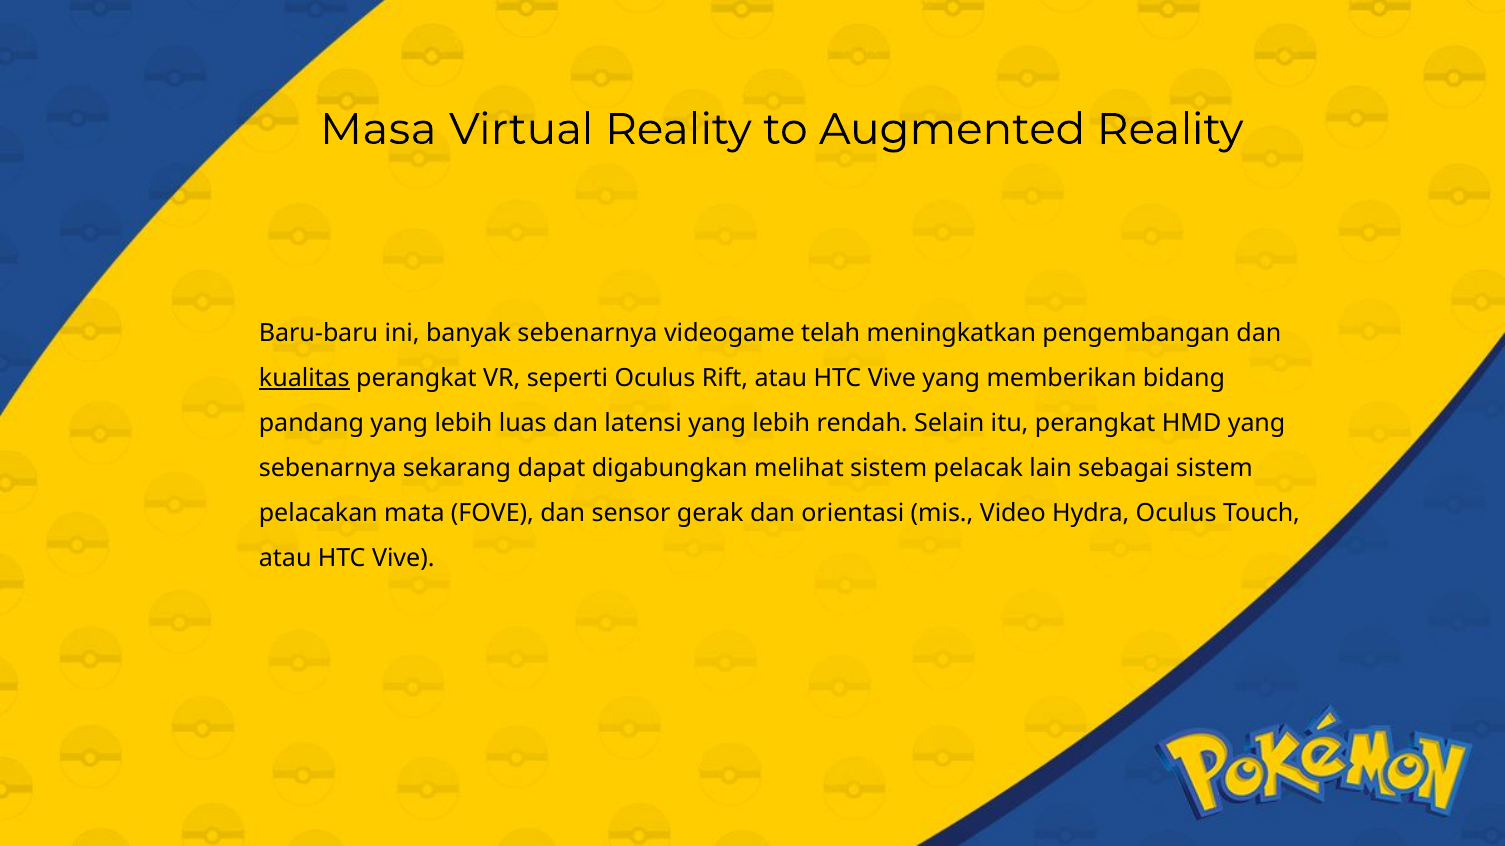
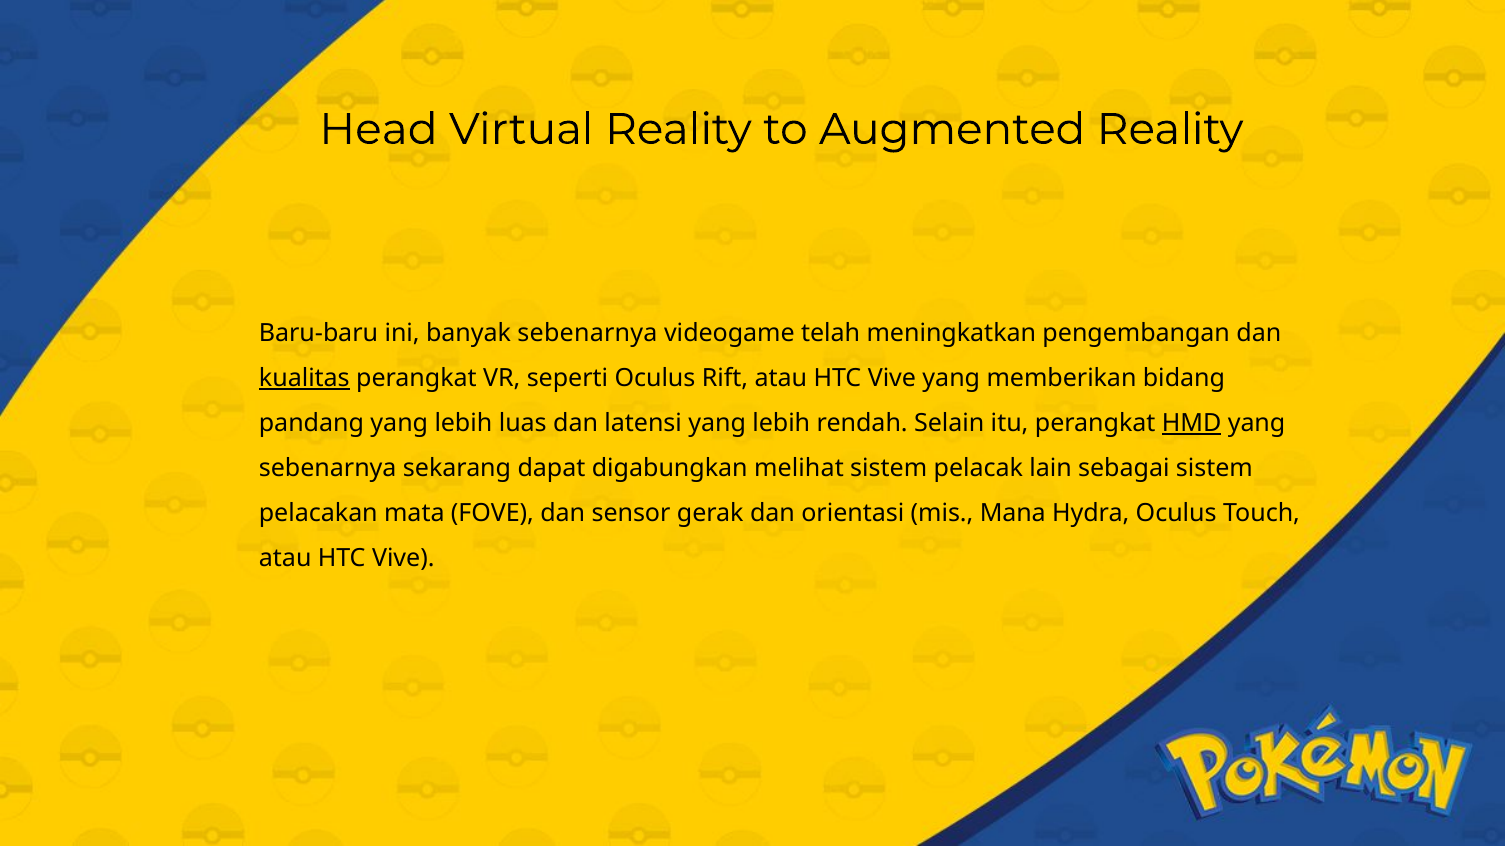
Masa: Masa -> Head (378, 129)
HMD underline: none -> present (1192, 424)
Video: Video -> Mana (1013, 514)
